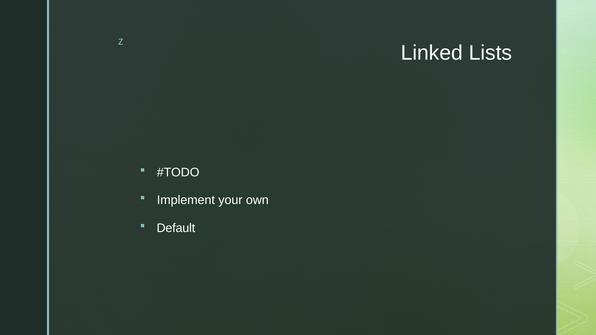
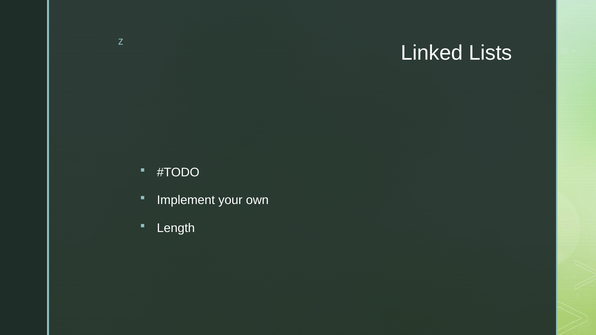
Default: Default -> Length (176, 228)
